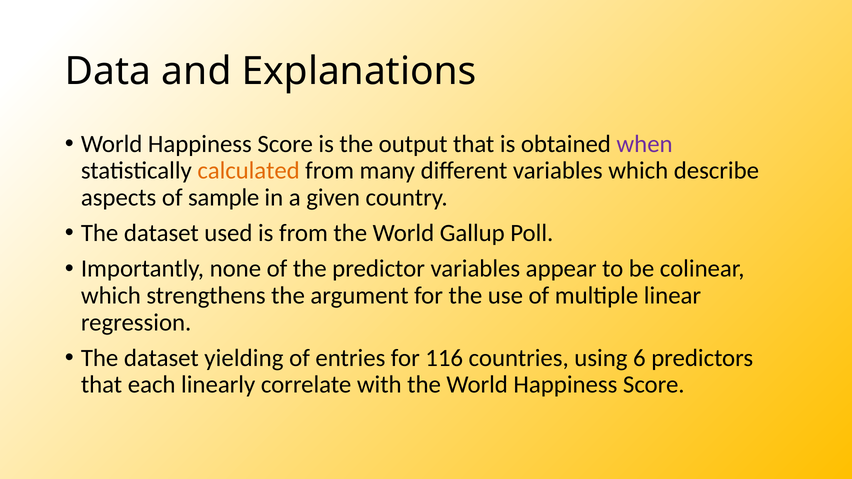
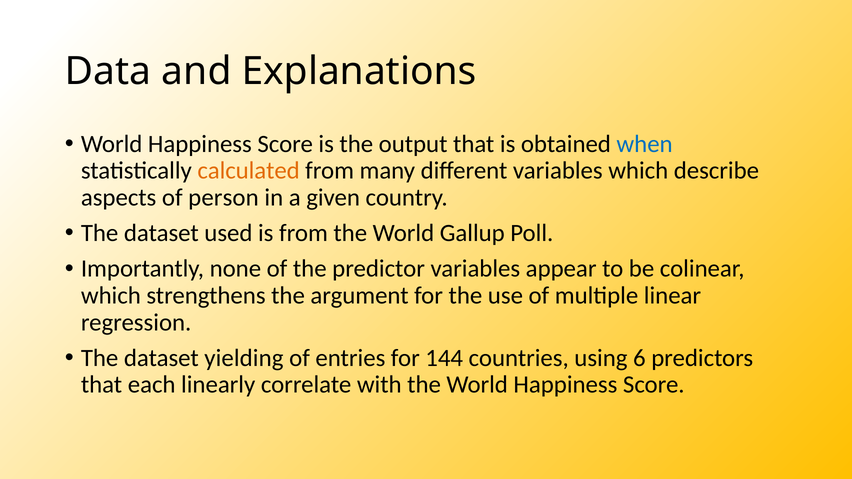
when colour: purple -> blue (645, 144)
sample: sample -> person (223, 198)
116: 116 -> 144 (444, 358)
